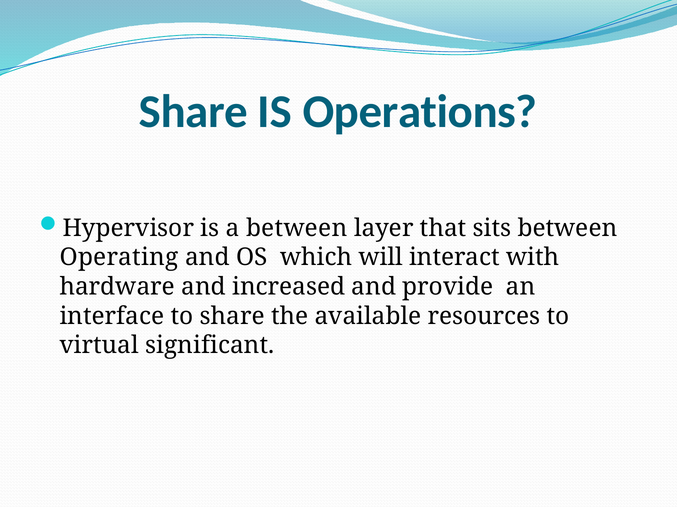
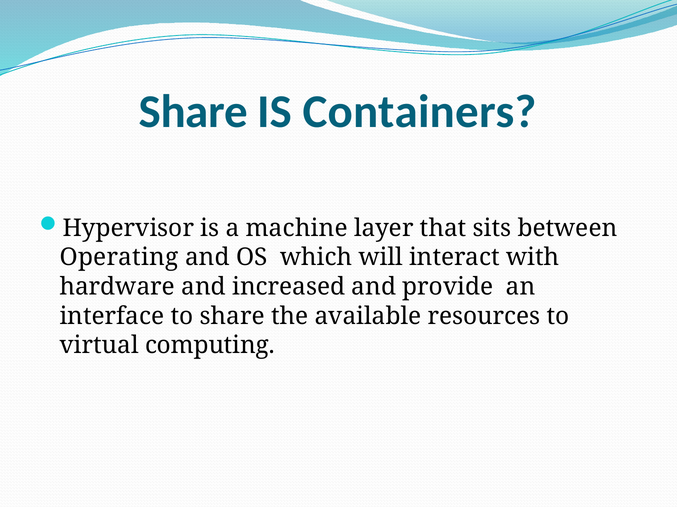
Operations: Operations -> Containers (420, 112)
a between: between -> machine (297, 228)
significant: significant -> computing (210, 346)
